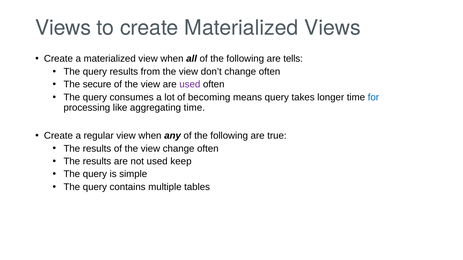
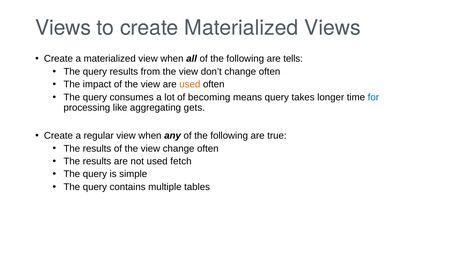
secure: secure -> impact (97, 85)
used colour: purple -> orange (190, 85)
aggregating time: time -> gets (194, 108)
keep: keep -> fetch (181, 162)
